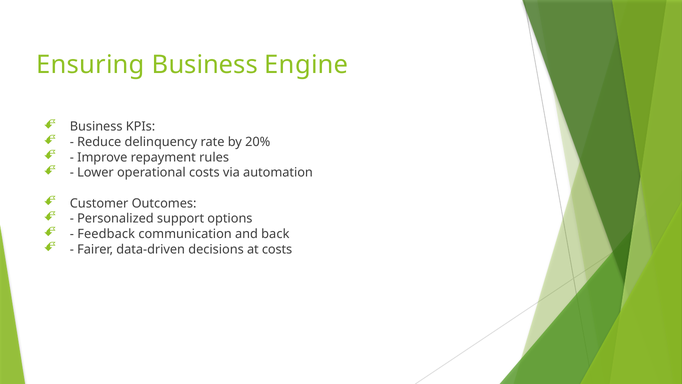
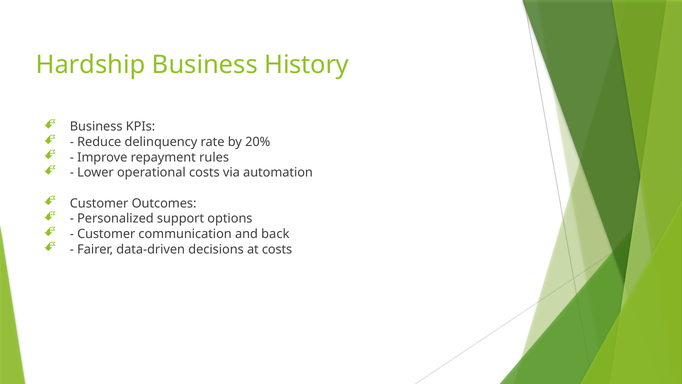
Ensuring: Ensuring -> Hardship (91, 65)
Engine: Engine -> History (307, 65)
Feedback: Feedback -> Customer (106, 234)
